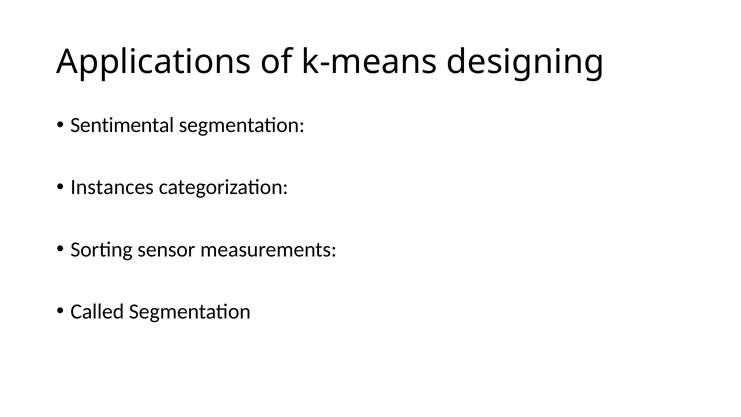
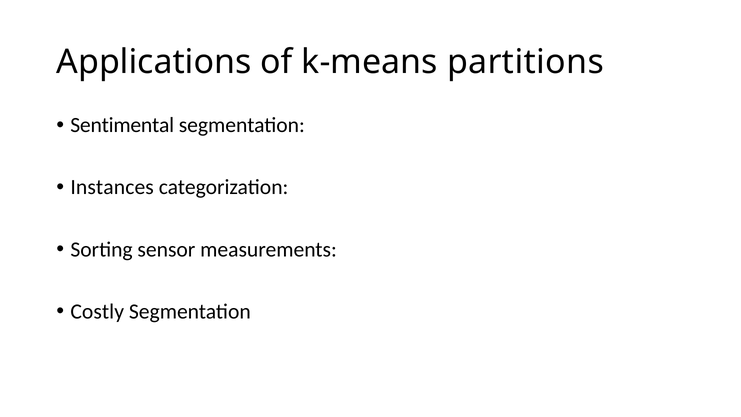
designing: designing -> partitions (525, 62)
Called: Called -> Costly (97, 311)
